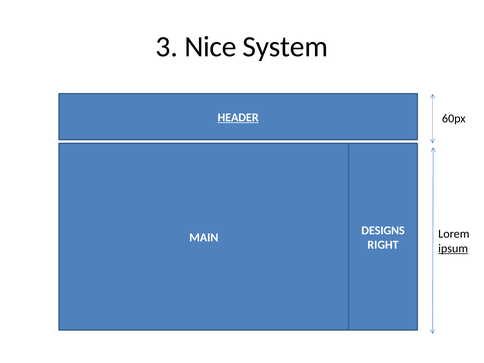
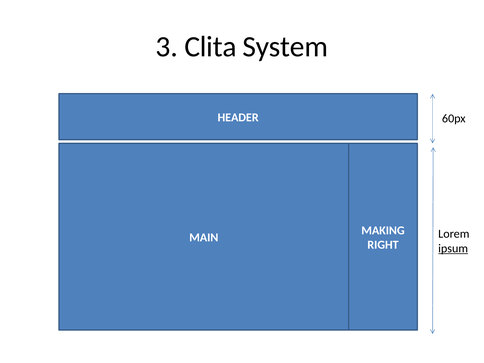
Nice: Nice -> Clita (210, 47)
HEADER underline: present -> none (238, 118)
DESIGNS: DESIGNS -> MAKING (383, 230)
